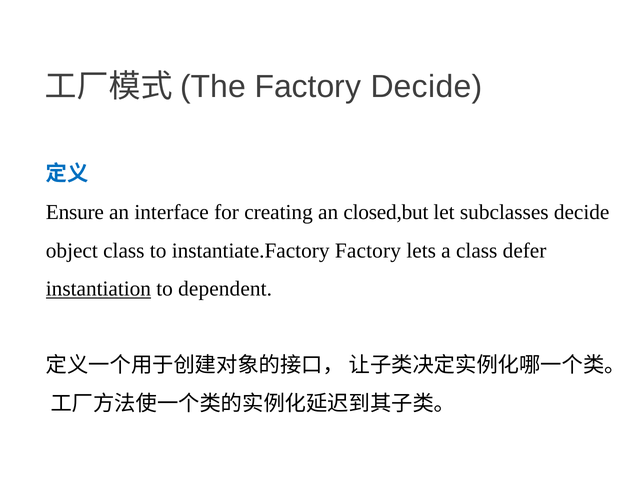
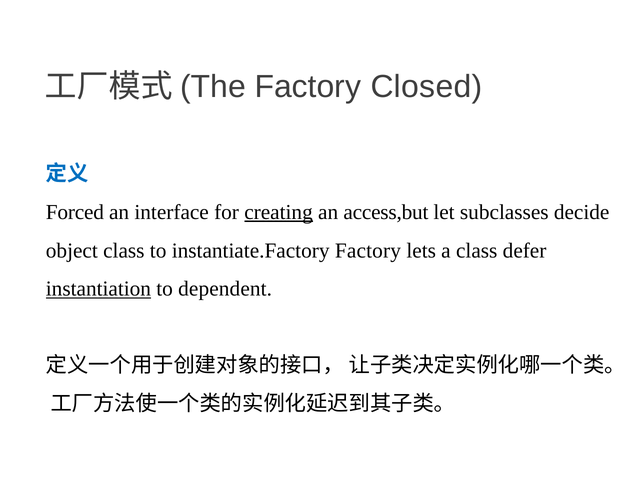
Factory Decide: Decide -> Closed (427, 87)
Ensure: Ensure -> Forced (75, 212)
creating underline: none -> present (279, 212)
closed,but: closed,but -> access,but (386, 212)
